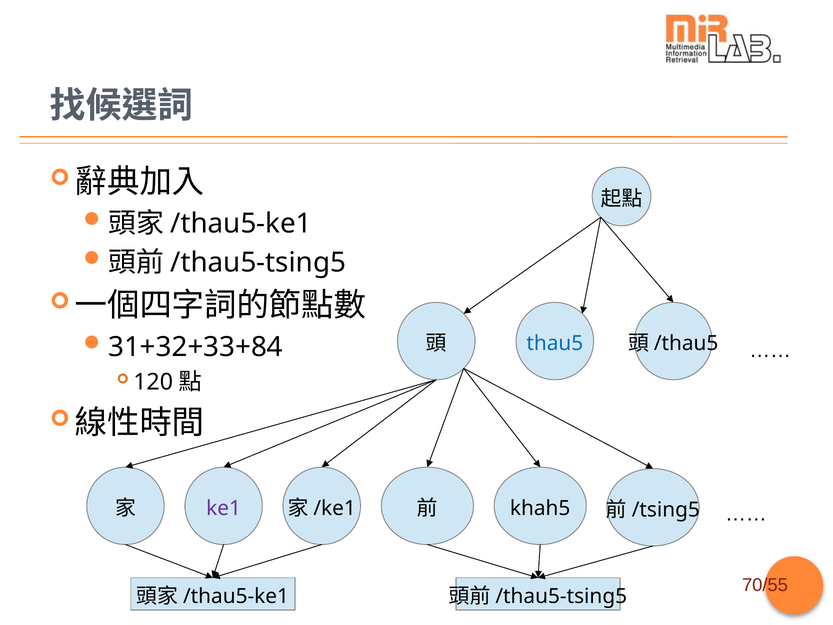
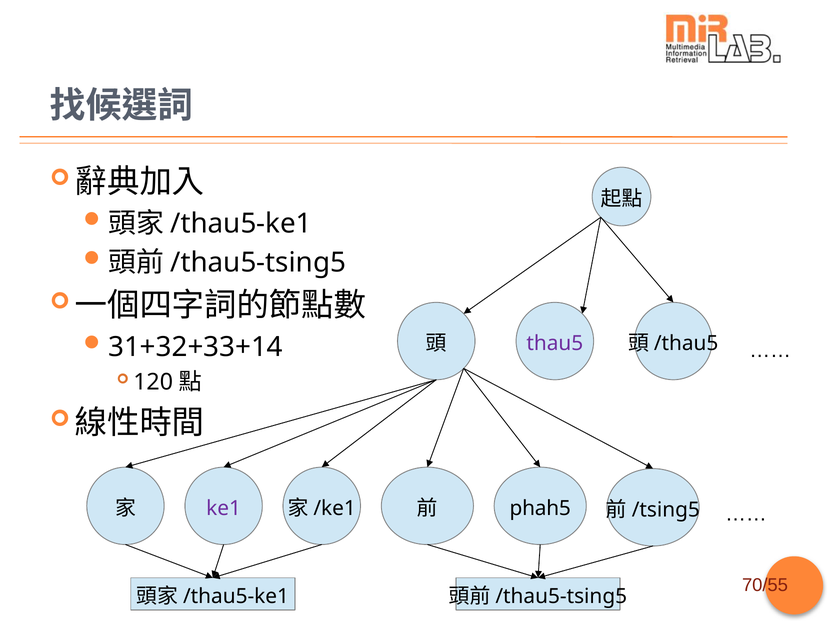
31+32+33+84: 31+32+33+84 -> 31+32+33+14 (196, 347)
thau5 colour: blue -> purple (555, 343)
khah5: khah5 -> phah5 (540, 508)
